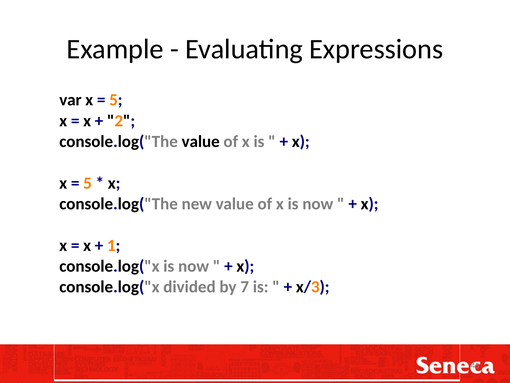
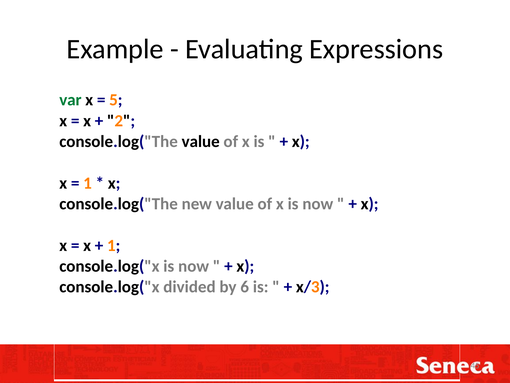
var colour: black -> green (70, 100)
5: 5 -> 1 (87, 183)
7: 7 -> 6 (245, 287)
